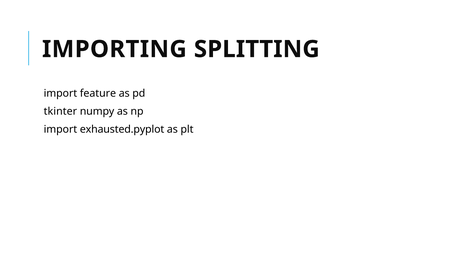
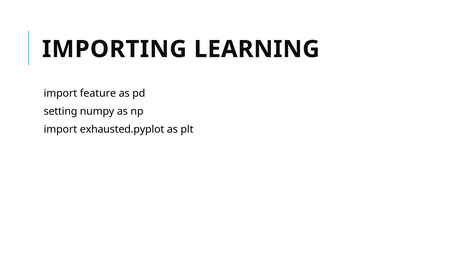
SPLITTING: SPLITTING -> LEARNING (257, 49)
tkinter: tkinter -> setting (60, 111)
